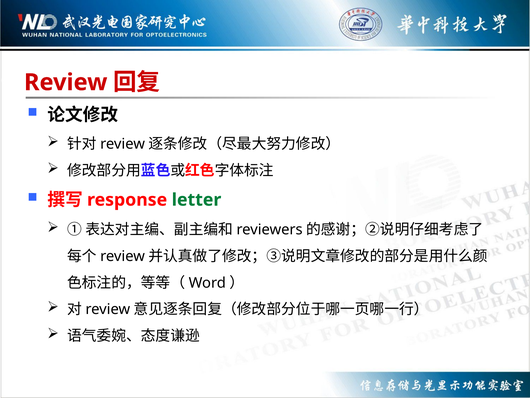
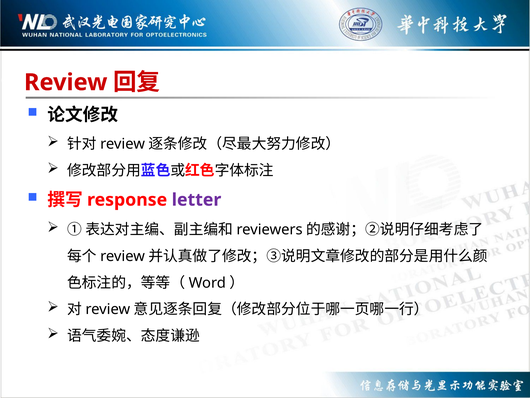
letter colour: green -> purple (196, 200)
